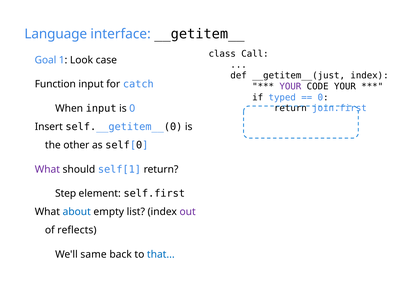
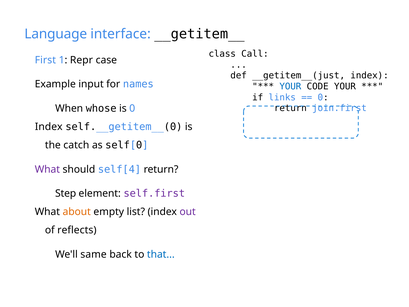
Goal: Goal -> First (45, 60)
Look: Look -> Repr (81, 60)
Function: Function -> Example (55, 84)
catch: catch -> names (138, 84)
YOUR colour: purple -> blue (290, 86)
typed: typed -> links (282, 97)
When input: input -> whose (101, 108)
Insert: Insert -> Index (49, 127)
other: other -> catch (76, 145)
self[1: self[1 -> self[4 (119, 169)
self.first colour: black -> purple (154, 193)
about colour: blue -> orange (77, 212)
